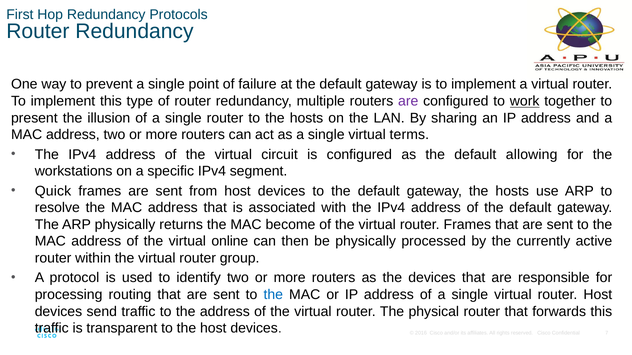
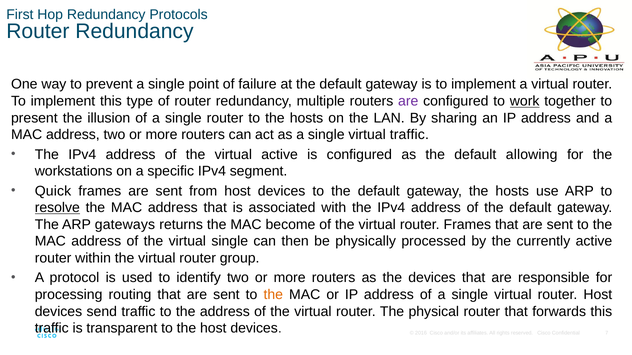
virtual terms: terms -> traffic (409, 135)
virtual circuit: circuit -> active (280, 155)
resolve underline: none -> present (57, 208)
ARP physically: physically -> gateways (125, 225)
virtual online: online -> single (230, 242)
the colour: blue -> orange (273, 295)
